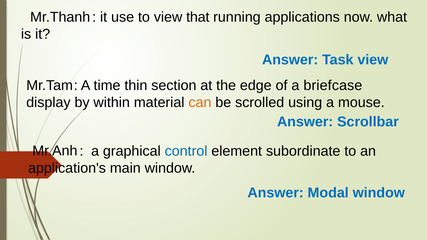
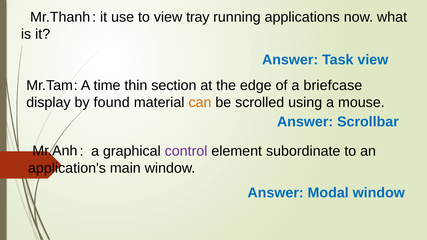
that: that -> tray (198, 17)
within: within -> found (112, 103)
control colour: blue -> purple (186, 151)
